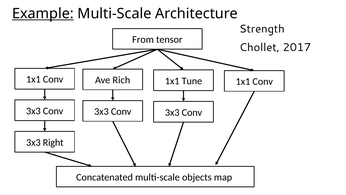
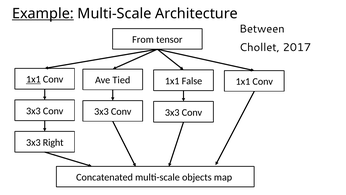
Strength: Strength -> Between (262, 29)
1x1 underline: none -> present (33, 79)
Rich: Rich -> Tied (121, 80)
Tune: Tune -> False (192, 81)
